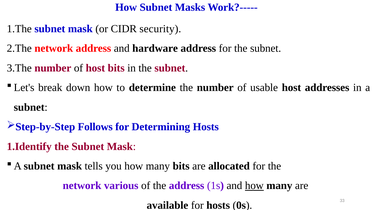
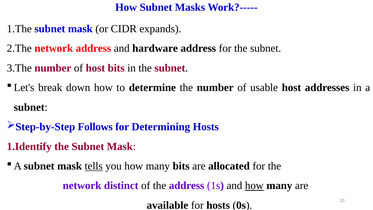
security: security -> expands (160, 29)
tells underline: none -> present (94, 166)
various: various -> distinct (121, 185)
